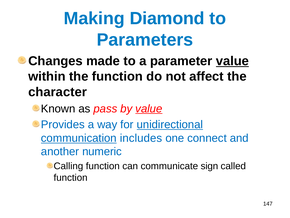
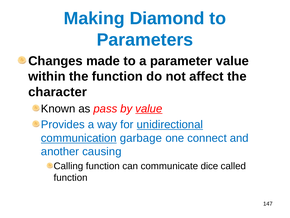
value underline: present -> none (232, 61)
includes: includes -> garbage (141, 138)
numeric: numeric -> causing (102, 151)
sign: sign -> dice (209, 166)
